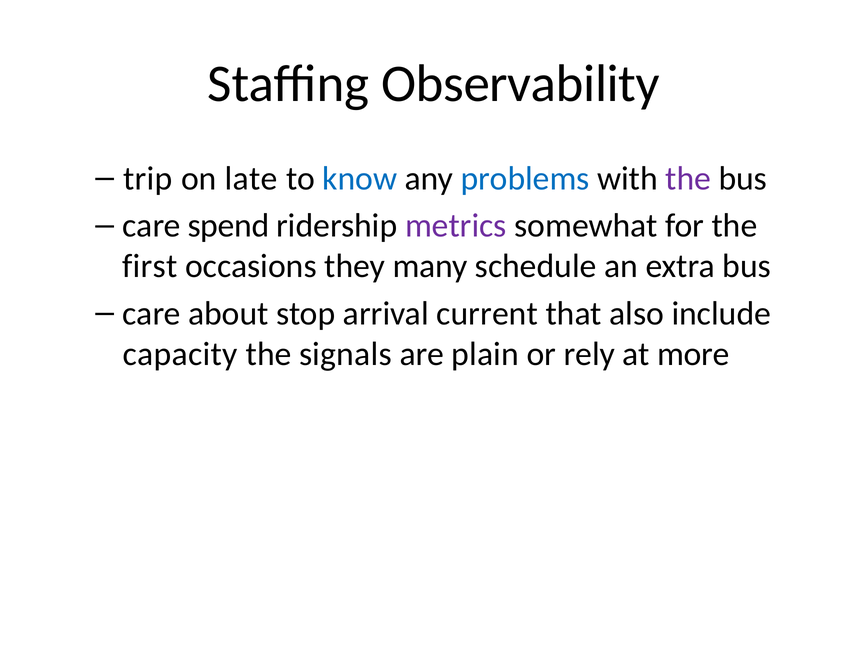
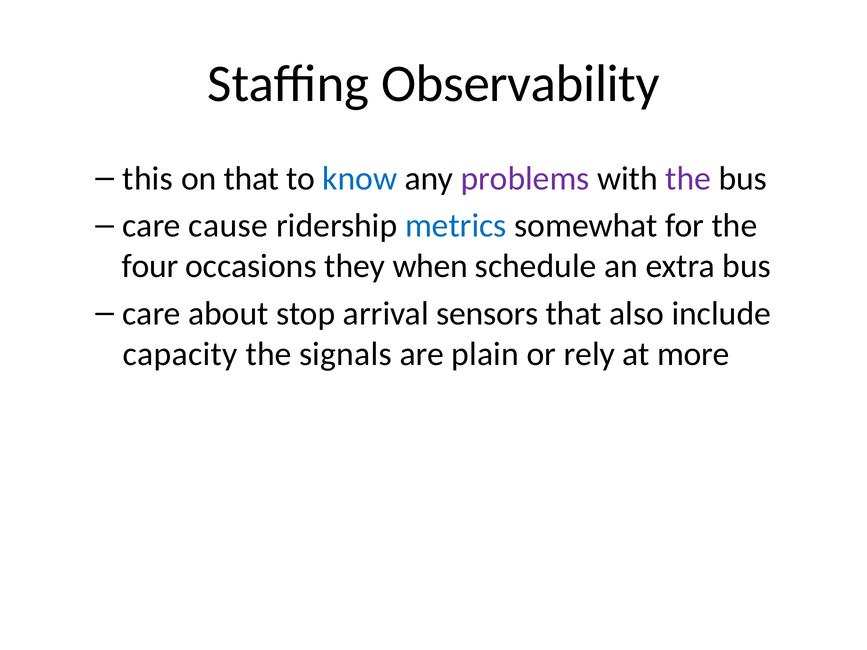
trip: trip -> this (148, 179)
on late: late -> that (251, 179)
problems colour: blue -> purple (525, 179)
spend: spend -> cause (228, 226)
metrics colour: purple -> blue (456, 226)
first: first -> four (150, 266)
many: many -> when (430, 266)
current: current -> sensors (487, 314)
